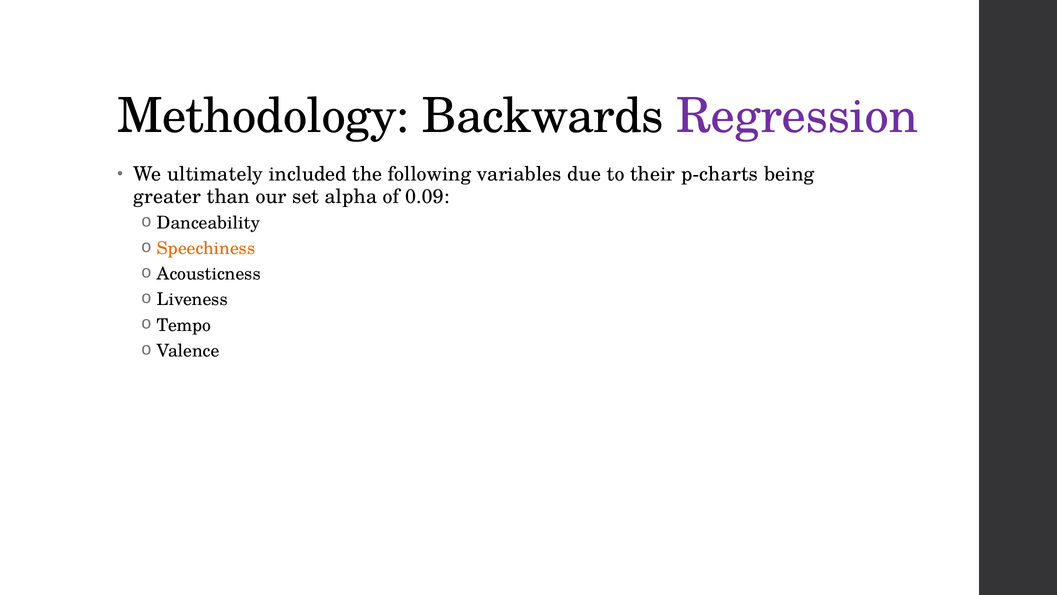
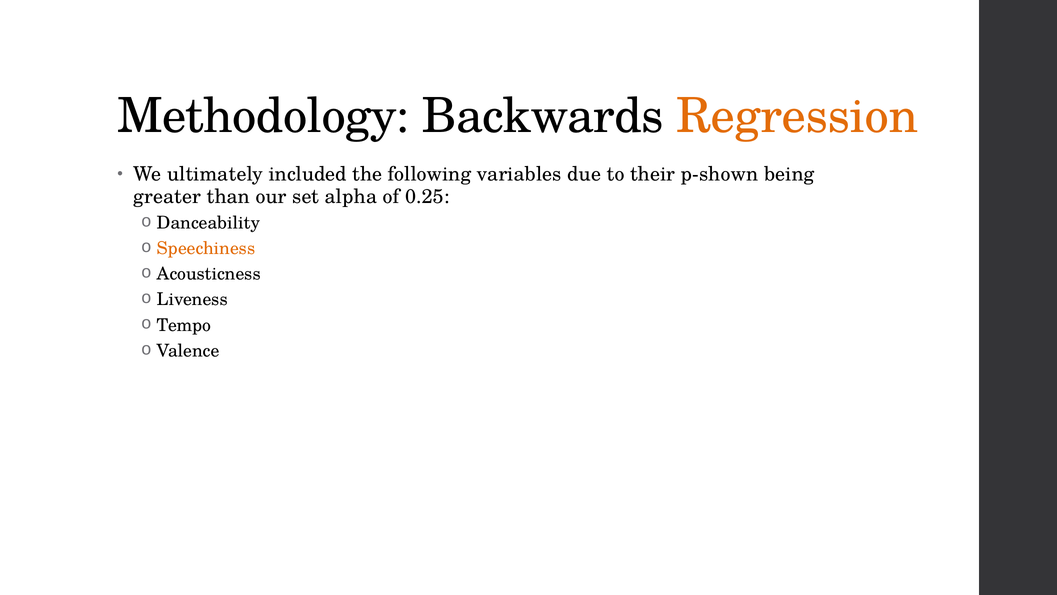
Regression colour: purple -> orange (797, 116)
p-charts: p-charts -> p-shown (720, 174)
0.09: 0.09 -> 0.25 (427, 197)
